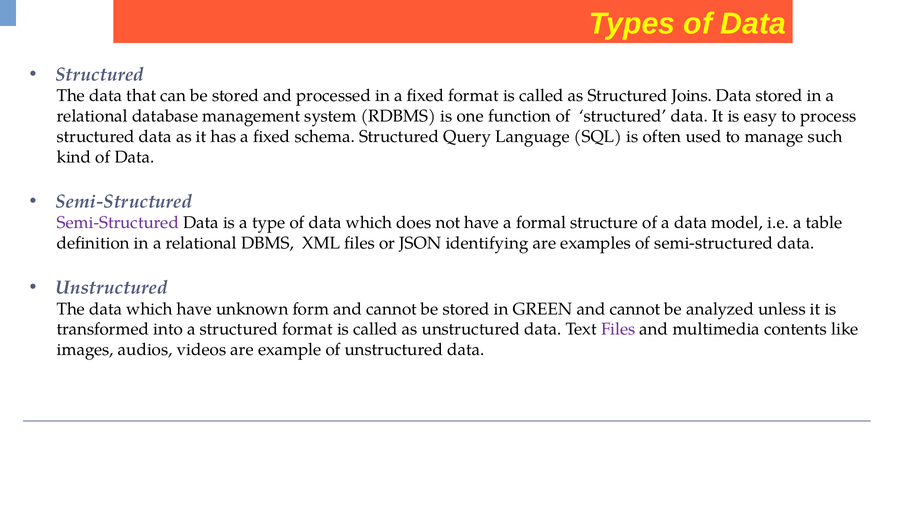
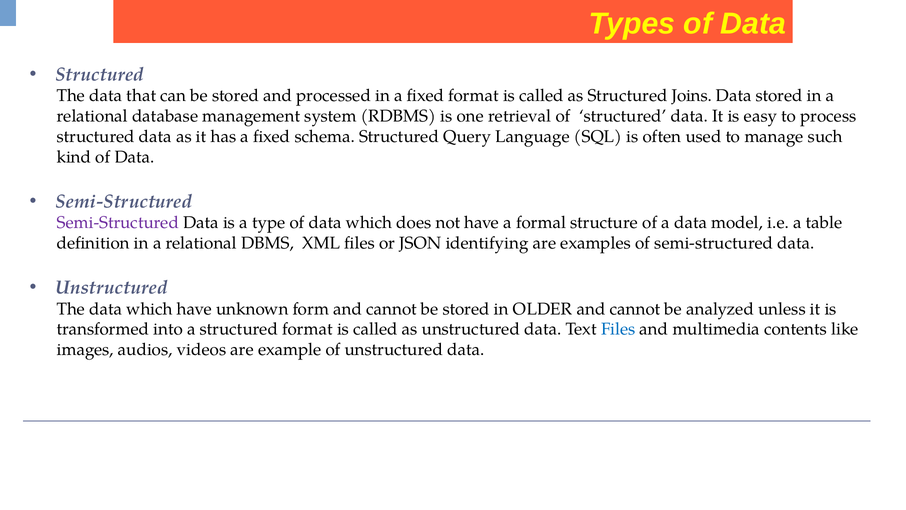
function: function -> retrieval (520, 116)
GREEN: GREEN -> OLDER (543, 309)
Files colour: purple -> blue (618, 329)
